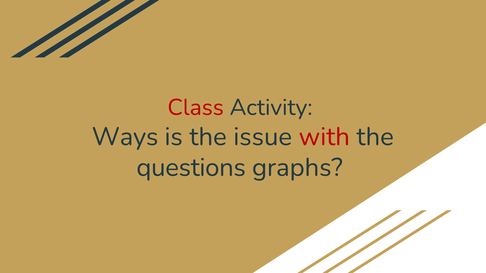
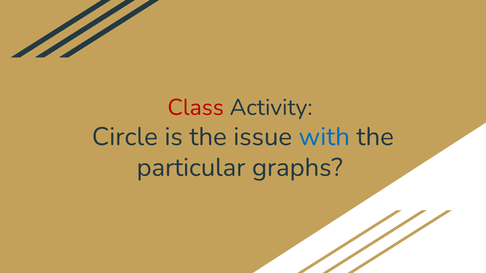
Ways: Ways -> Circle (125, 137)
with colour: red -> blue (324, 137)
questions: questions -> particular (191, 168)
